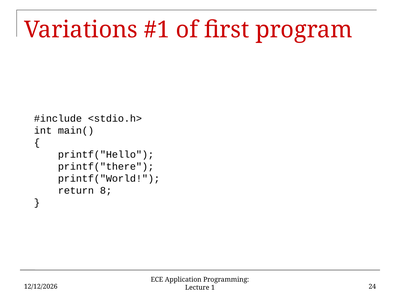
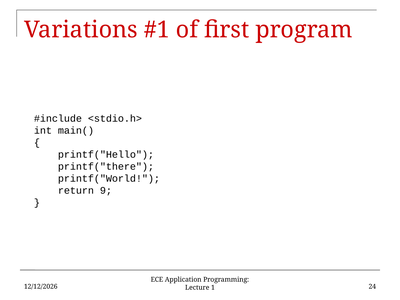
8: 8 -> 9 (106, 191)
